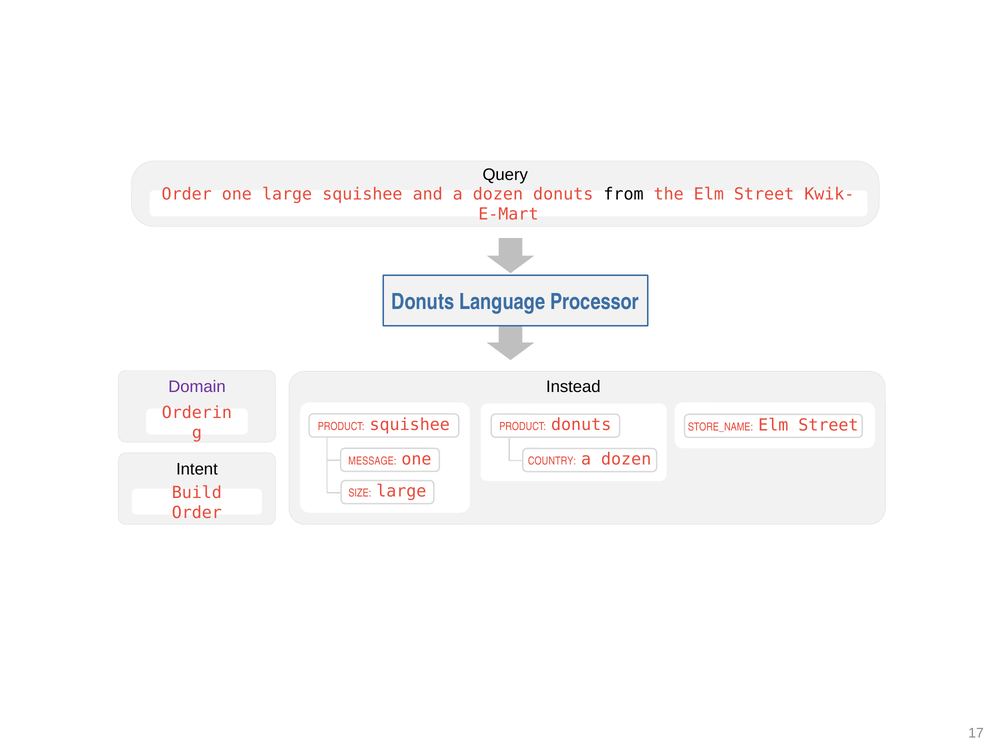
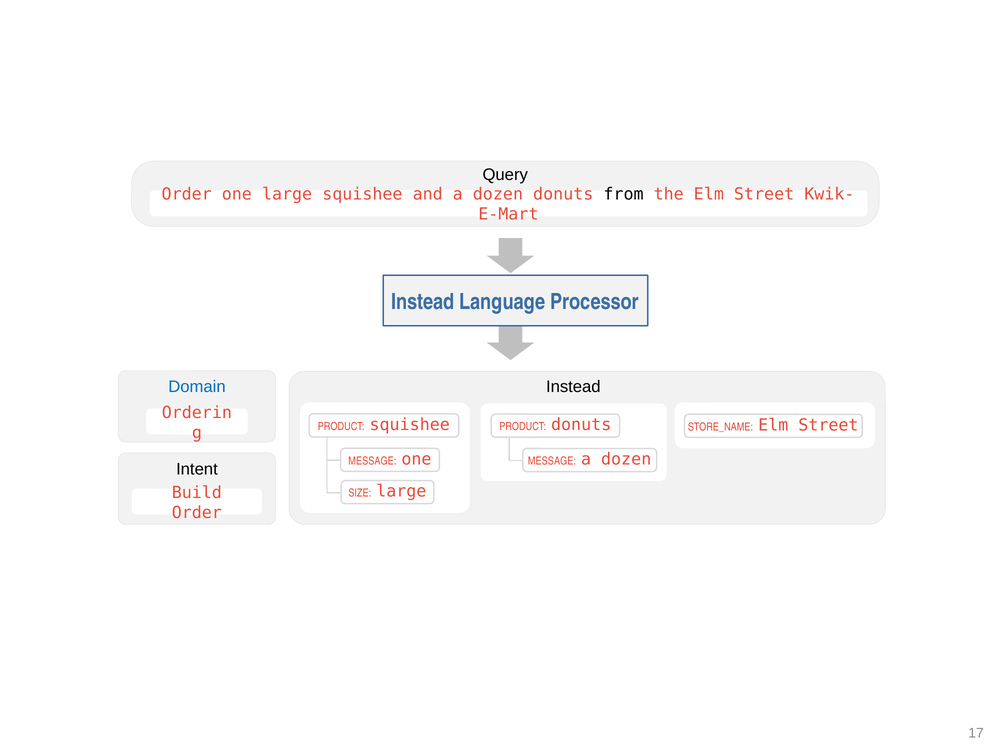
Donuts: Donuts -> Instead (423, 302)
Domain colour: purple -> blue (197, 387)
COUNTRY: COUNTRY -> MESSAGE (552, 461)
